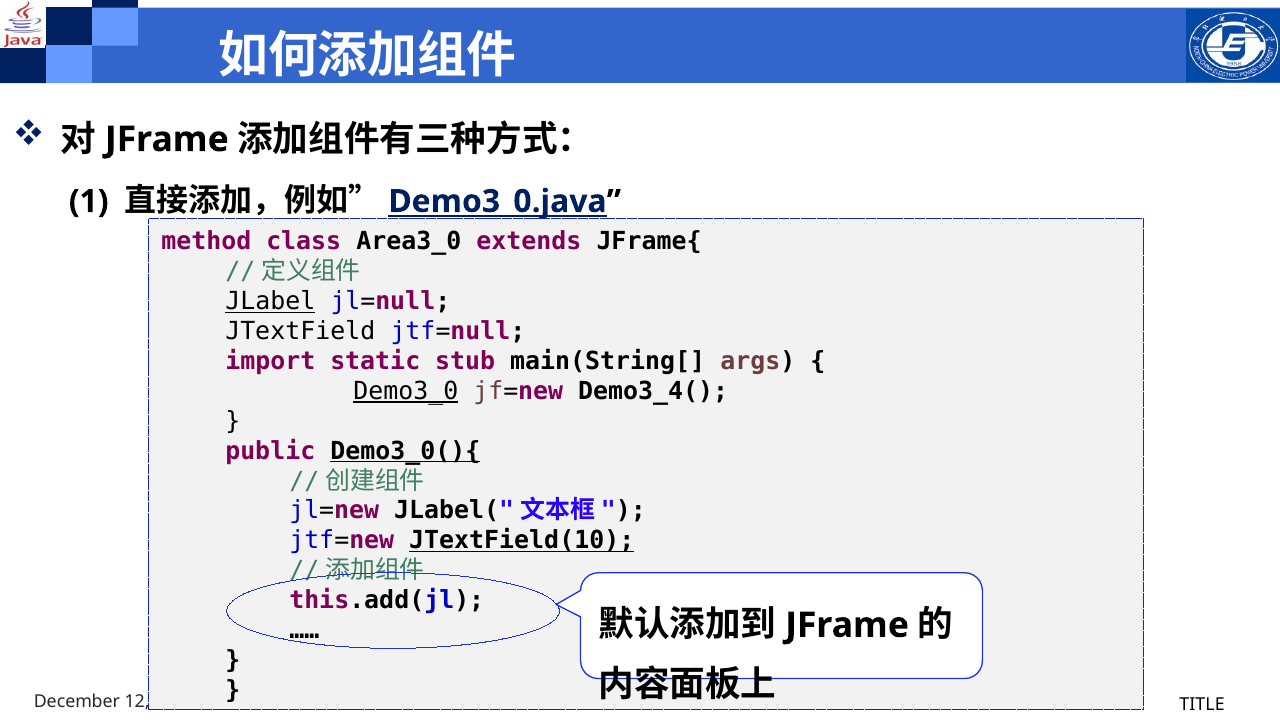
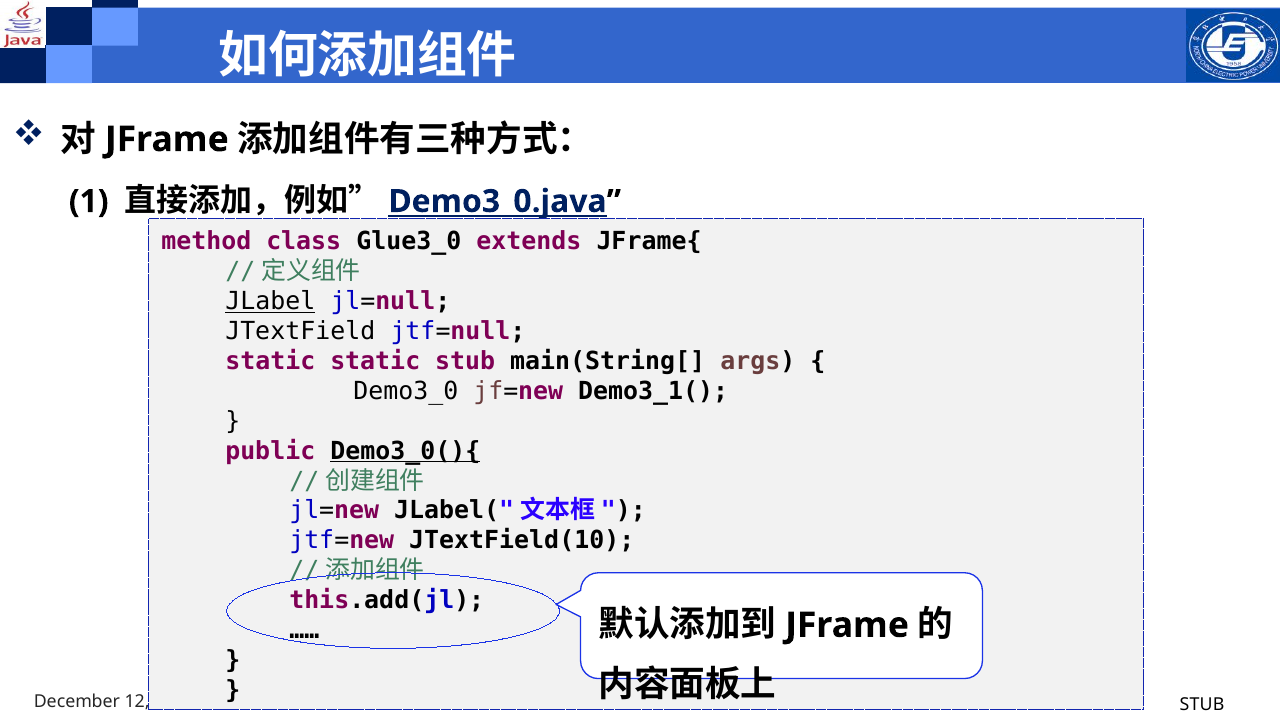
Area3_0: Area3_0 -> Glue3_0 (409, 242)
import: import -> static (270, 361)
Demo3_0 underline: present -> none (406, 391)
Demo3_4(: Demo3_4( -> Demo3_1( (653, 391)
JTextField(10 underline: present -> none (522, 541)
TITLE: TITLE -> STUB (1202, 704)
